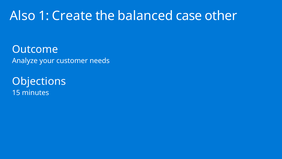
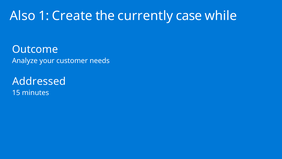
balanced: balanced -> currently (145, 16)
other: other -> while (221, 16)
Objections: Objections -> Addressed (39, 81)
